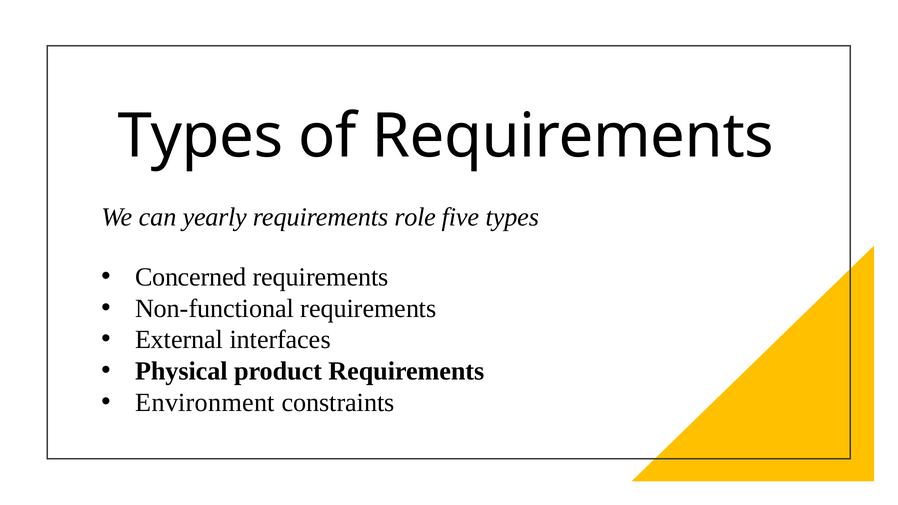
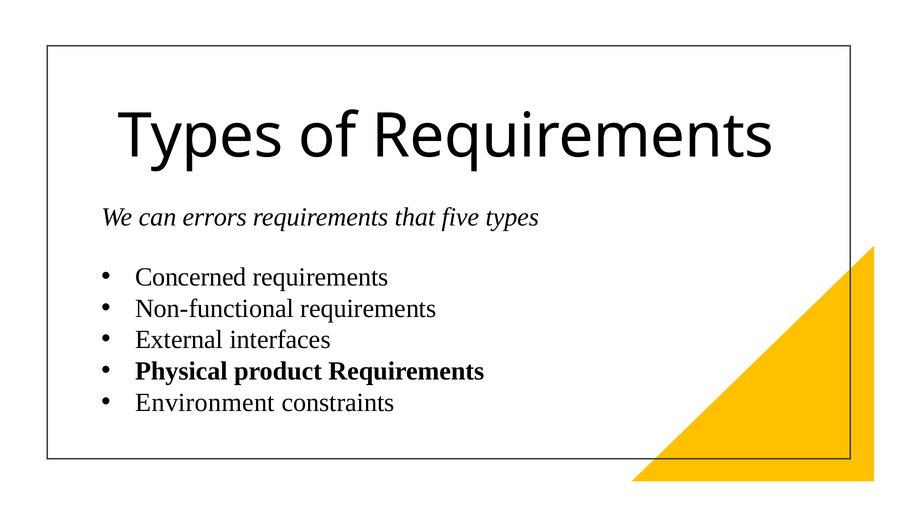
yearly: yearly -> errors (215, 217)
role: role -> that (415, 217)
